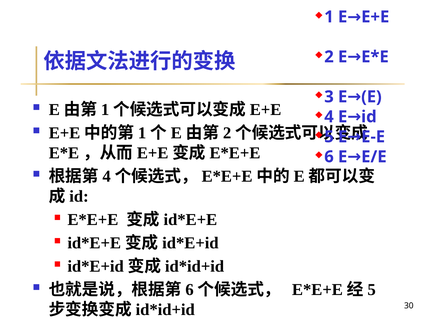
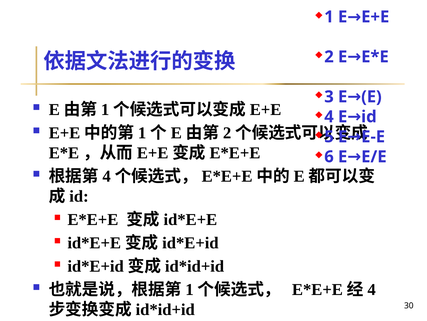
6: 6 -> 1 (190, 289)
5: 5 -> 4 (372, 289)
